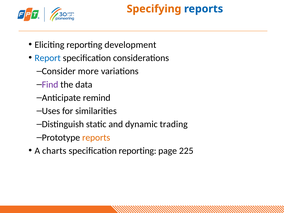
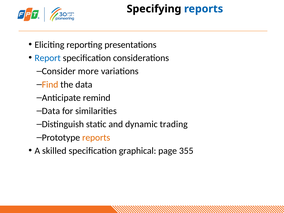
Specifying colour: orange -> black (154, 9)
development: development -> presentations (130, 45)
Find colour: purple -> orange (50, 84)
Uses: Uses -> Data (51, 111)
charts: charts -> skilled (54, 151)
specification reporting: reporting -> graphical (138, 151)
225: 225 -> 355 (186, 151)
